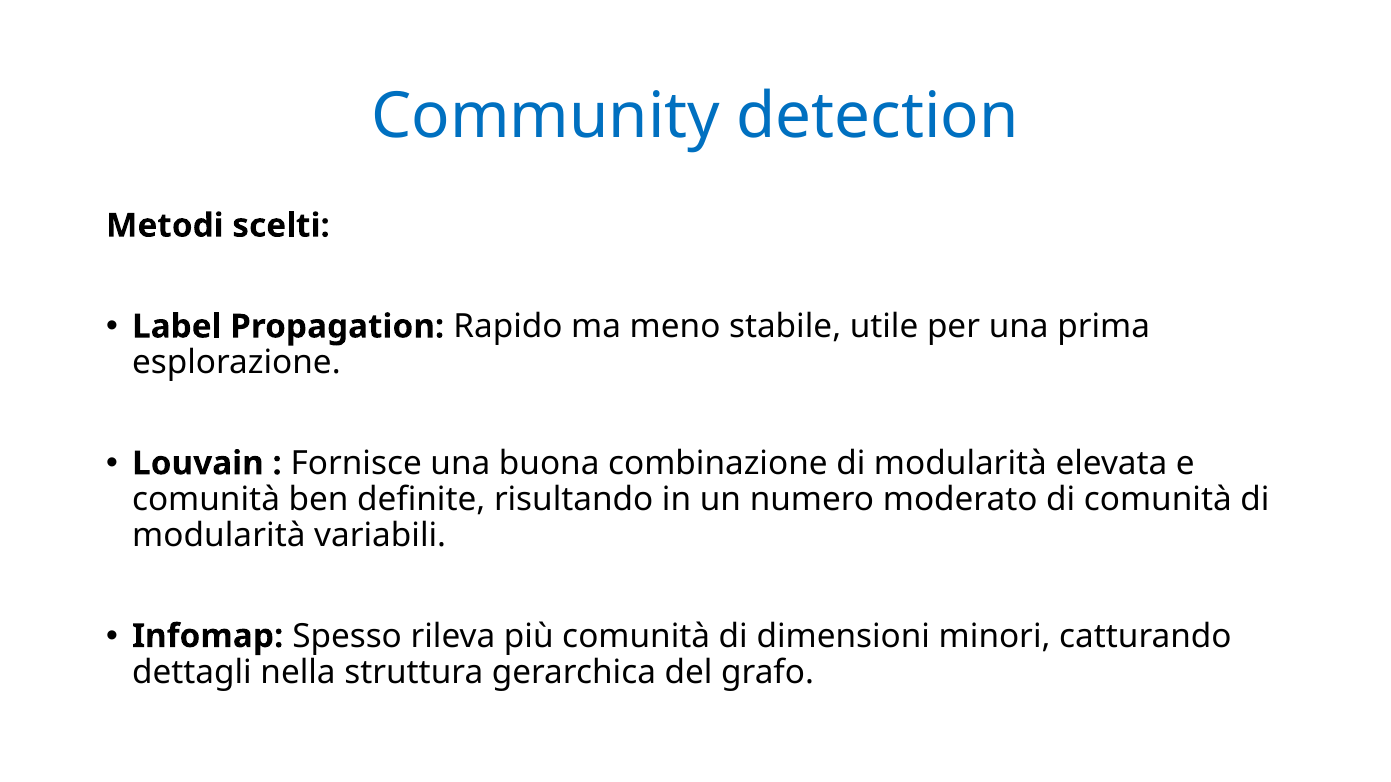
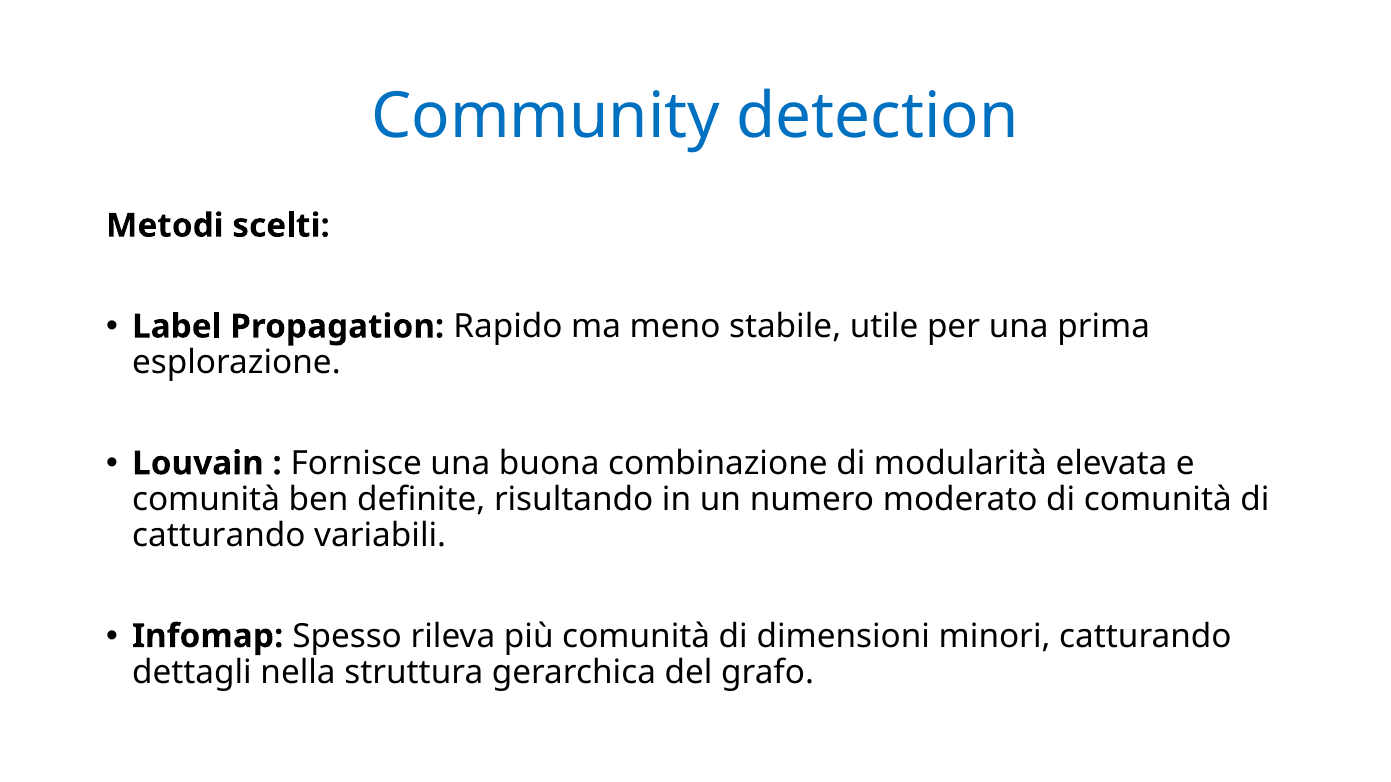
modularità: modularità -> catturando (219, 536)
